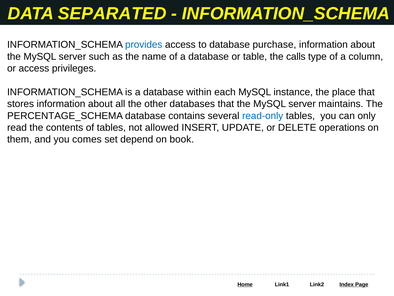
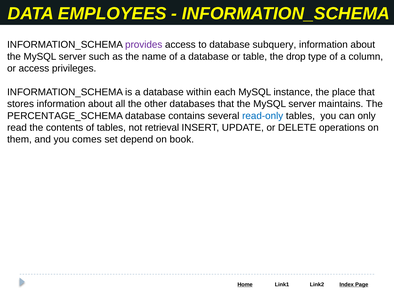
SEPARATED: SEPARATED -> EMPLOYEES (112, 14)
provides colour: blue -> purple (144, 45)
purchase: purchase -> subquery (274, 45)
calls: calls -> drop (296, 56)
allowed: allowed -> retrieval (162, 127)
